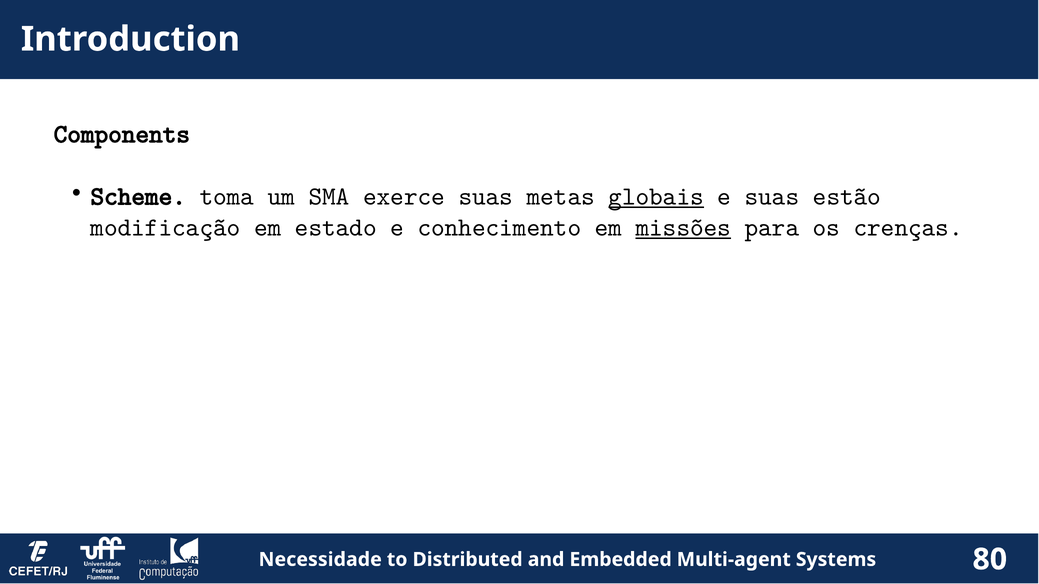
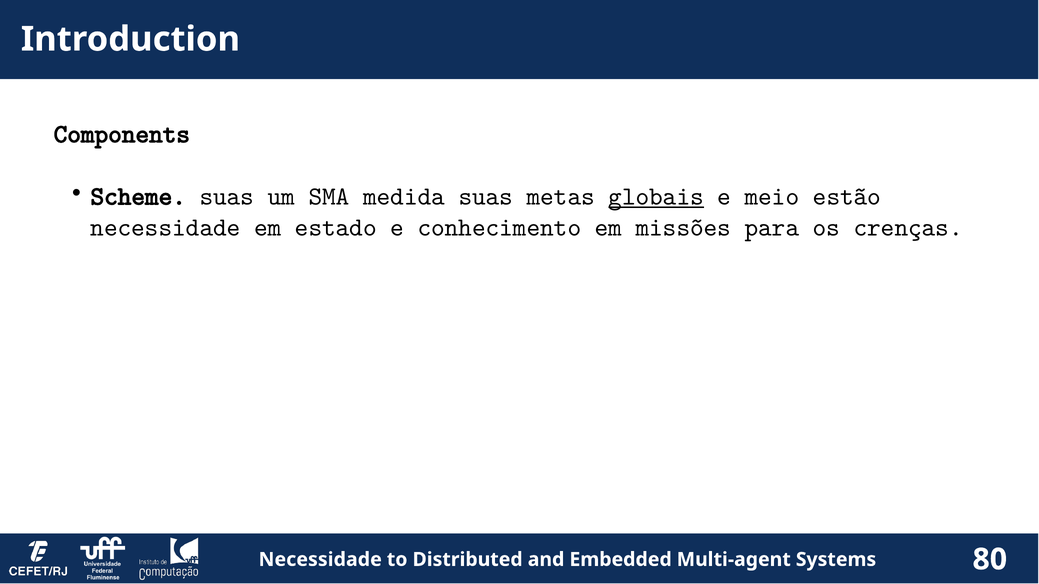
Scheme toma: toma -> suas (227, 196)
exerce: exerce -> medida (404, 196)
e suas: suas -> meio (772, 196)
modificação: modificação -> necessidade (165, 227)
missões underline: present -> none (683, 227)
